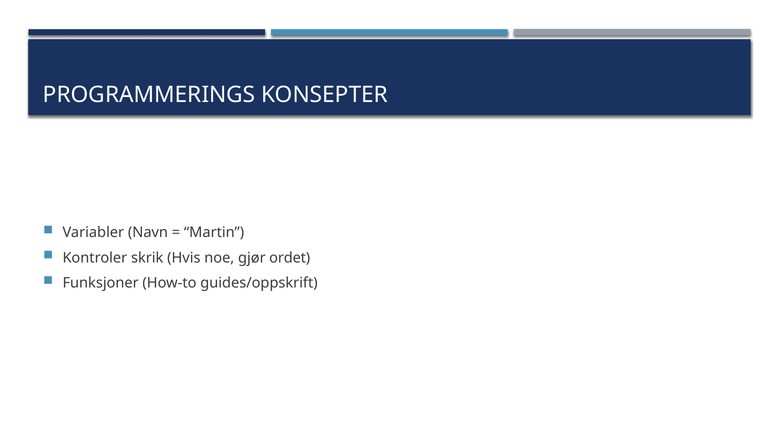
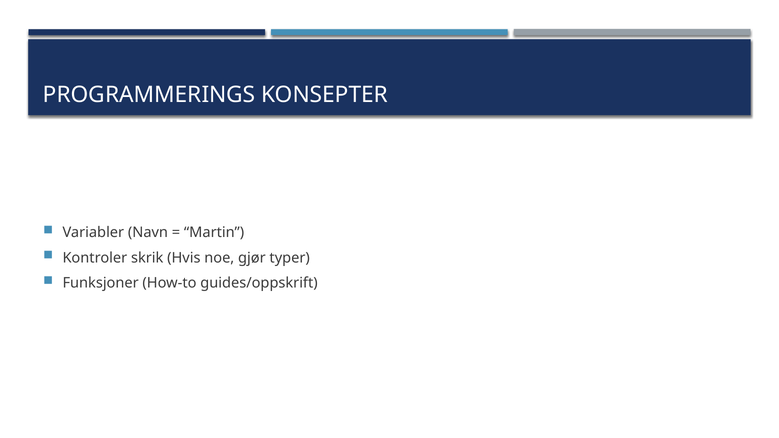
ordet: ordet -> typer (290, 258)
